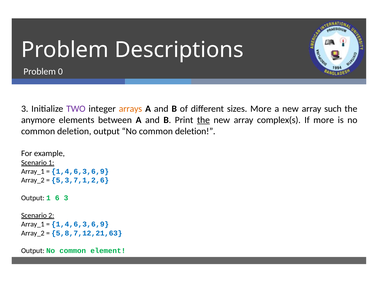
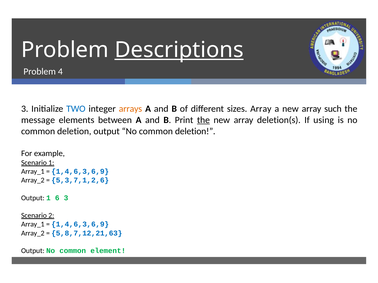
Descriptions underline: none -> present (179, 50)
0: 0 -> 4 (60, 72)
TWO colour: purple -> blue (76, 109)
sizes More: More -> Array (261, 109)
anymore: anymore -> message (38, 120)
complex(s: complex(s -> deletion(s (279, 120)
If more: more -> using (324, 120)
